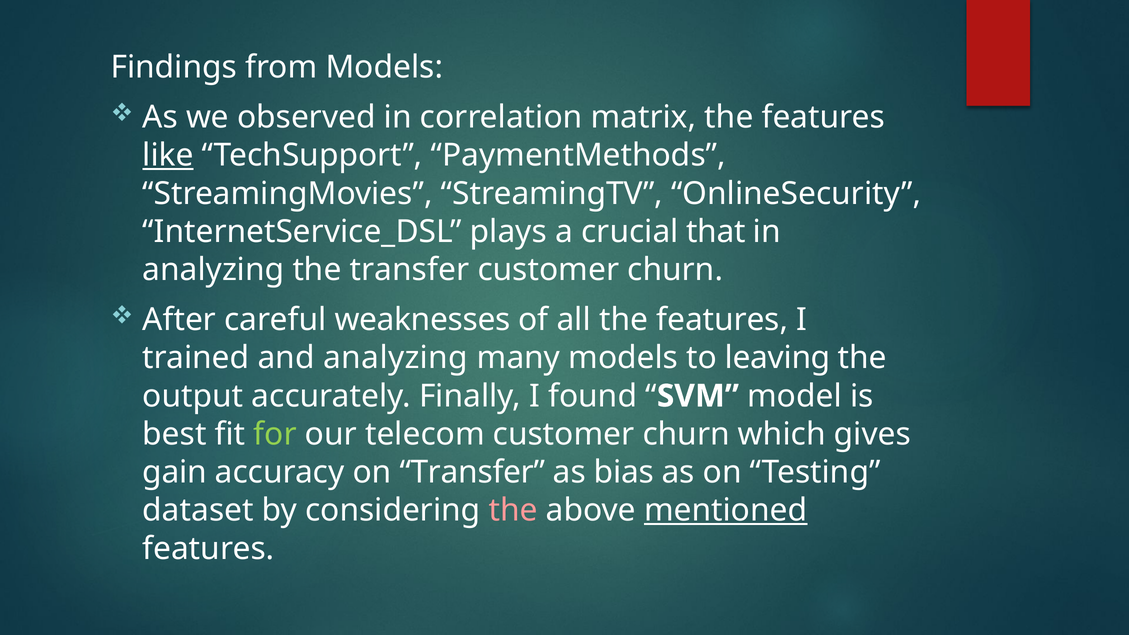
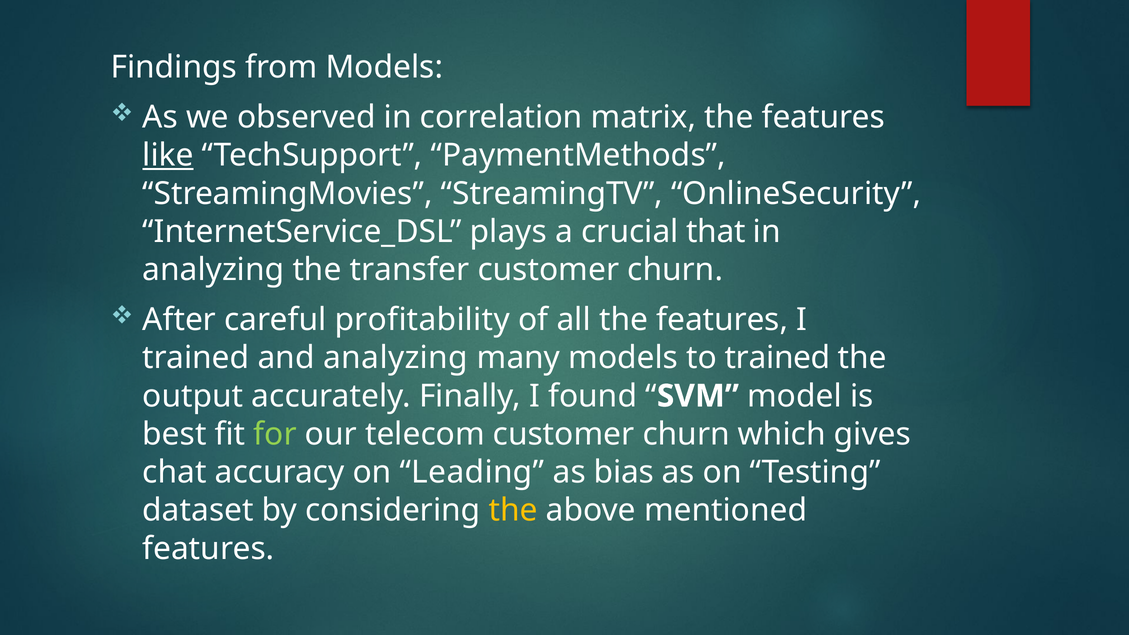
weaknesses: weaknesses -> profitability (422, 320)
to leaving: leaving -> trained (778, 358)
gain: gain -> chat (174, 472)
on Transfer: Transfer -> Leading (472, 472)
the colour: pink -> yellow (513, 510)
mentioned underline: present -> none (726, 510)
